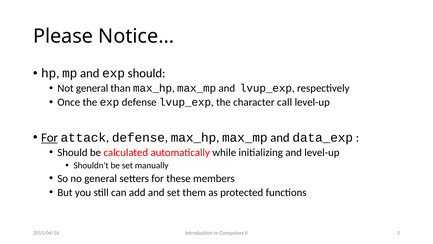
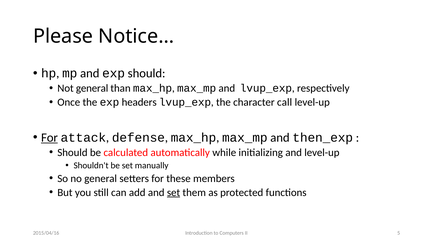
exp defense: defense -> headers (139, 102)
data_exp: data_exp -> then_exp (323, 137)
set underline: none -> present (174, 192)
